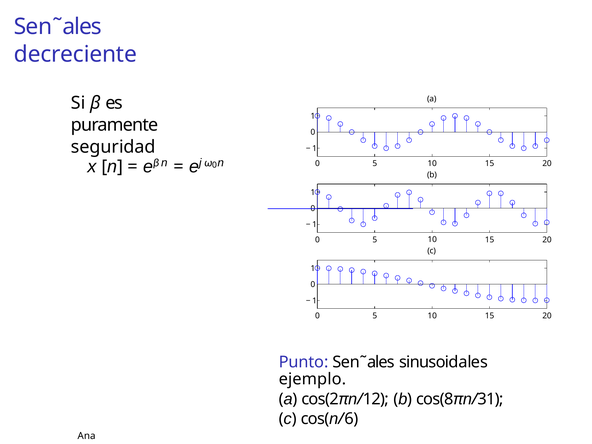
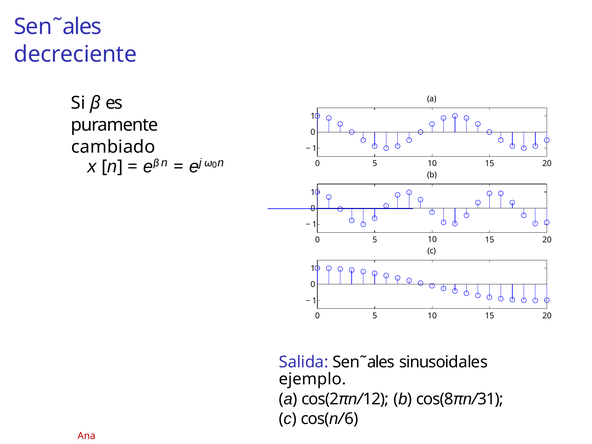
seguridad: seguridad -> cambiado (113, 147)
Punto: Punto -> Salida (304, 362)
Ana colour: black -> red (87, 436)
